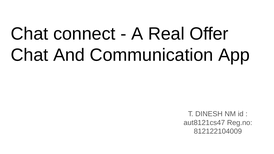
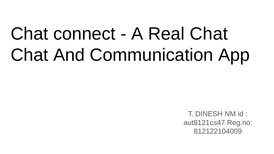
Real Offer: Offer -> Chat (209, 34)
